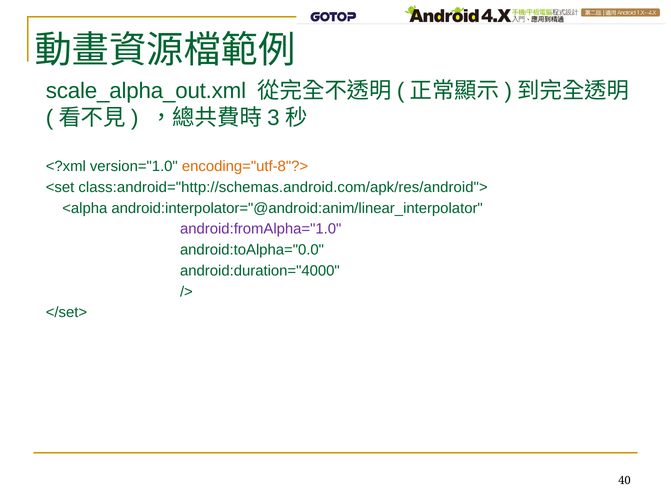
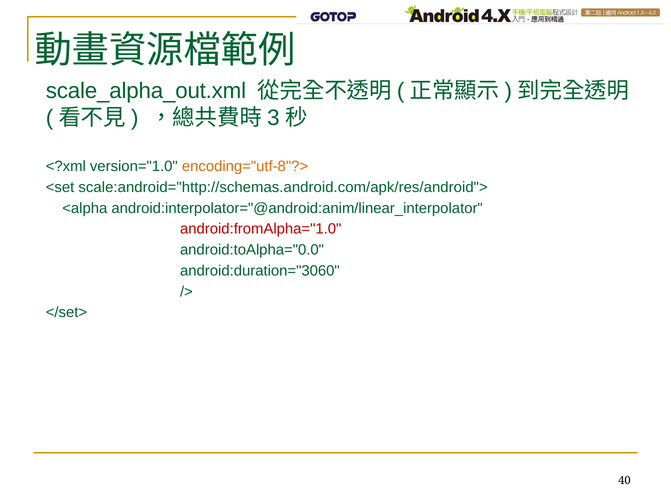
class:android="http://schemas.android.com/apk/res/android">: class:android="http://schemas.android.com/apk/res/android"> -> scale:android="http://schemas.android.com/apk/res/android"> (283, 187)
android:fromAlpha="1.0 colour: purple -> red (261, 229)
android:duration="4000: android:duration="4000 -> android:duration="3060 (260, 271)
